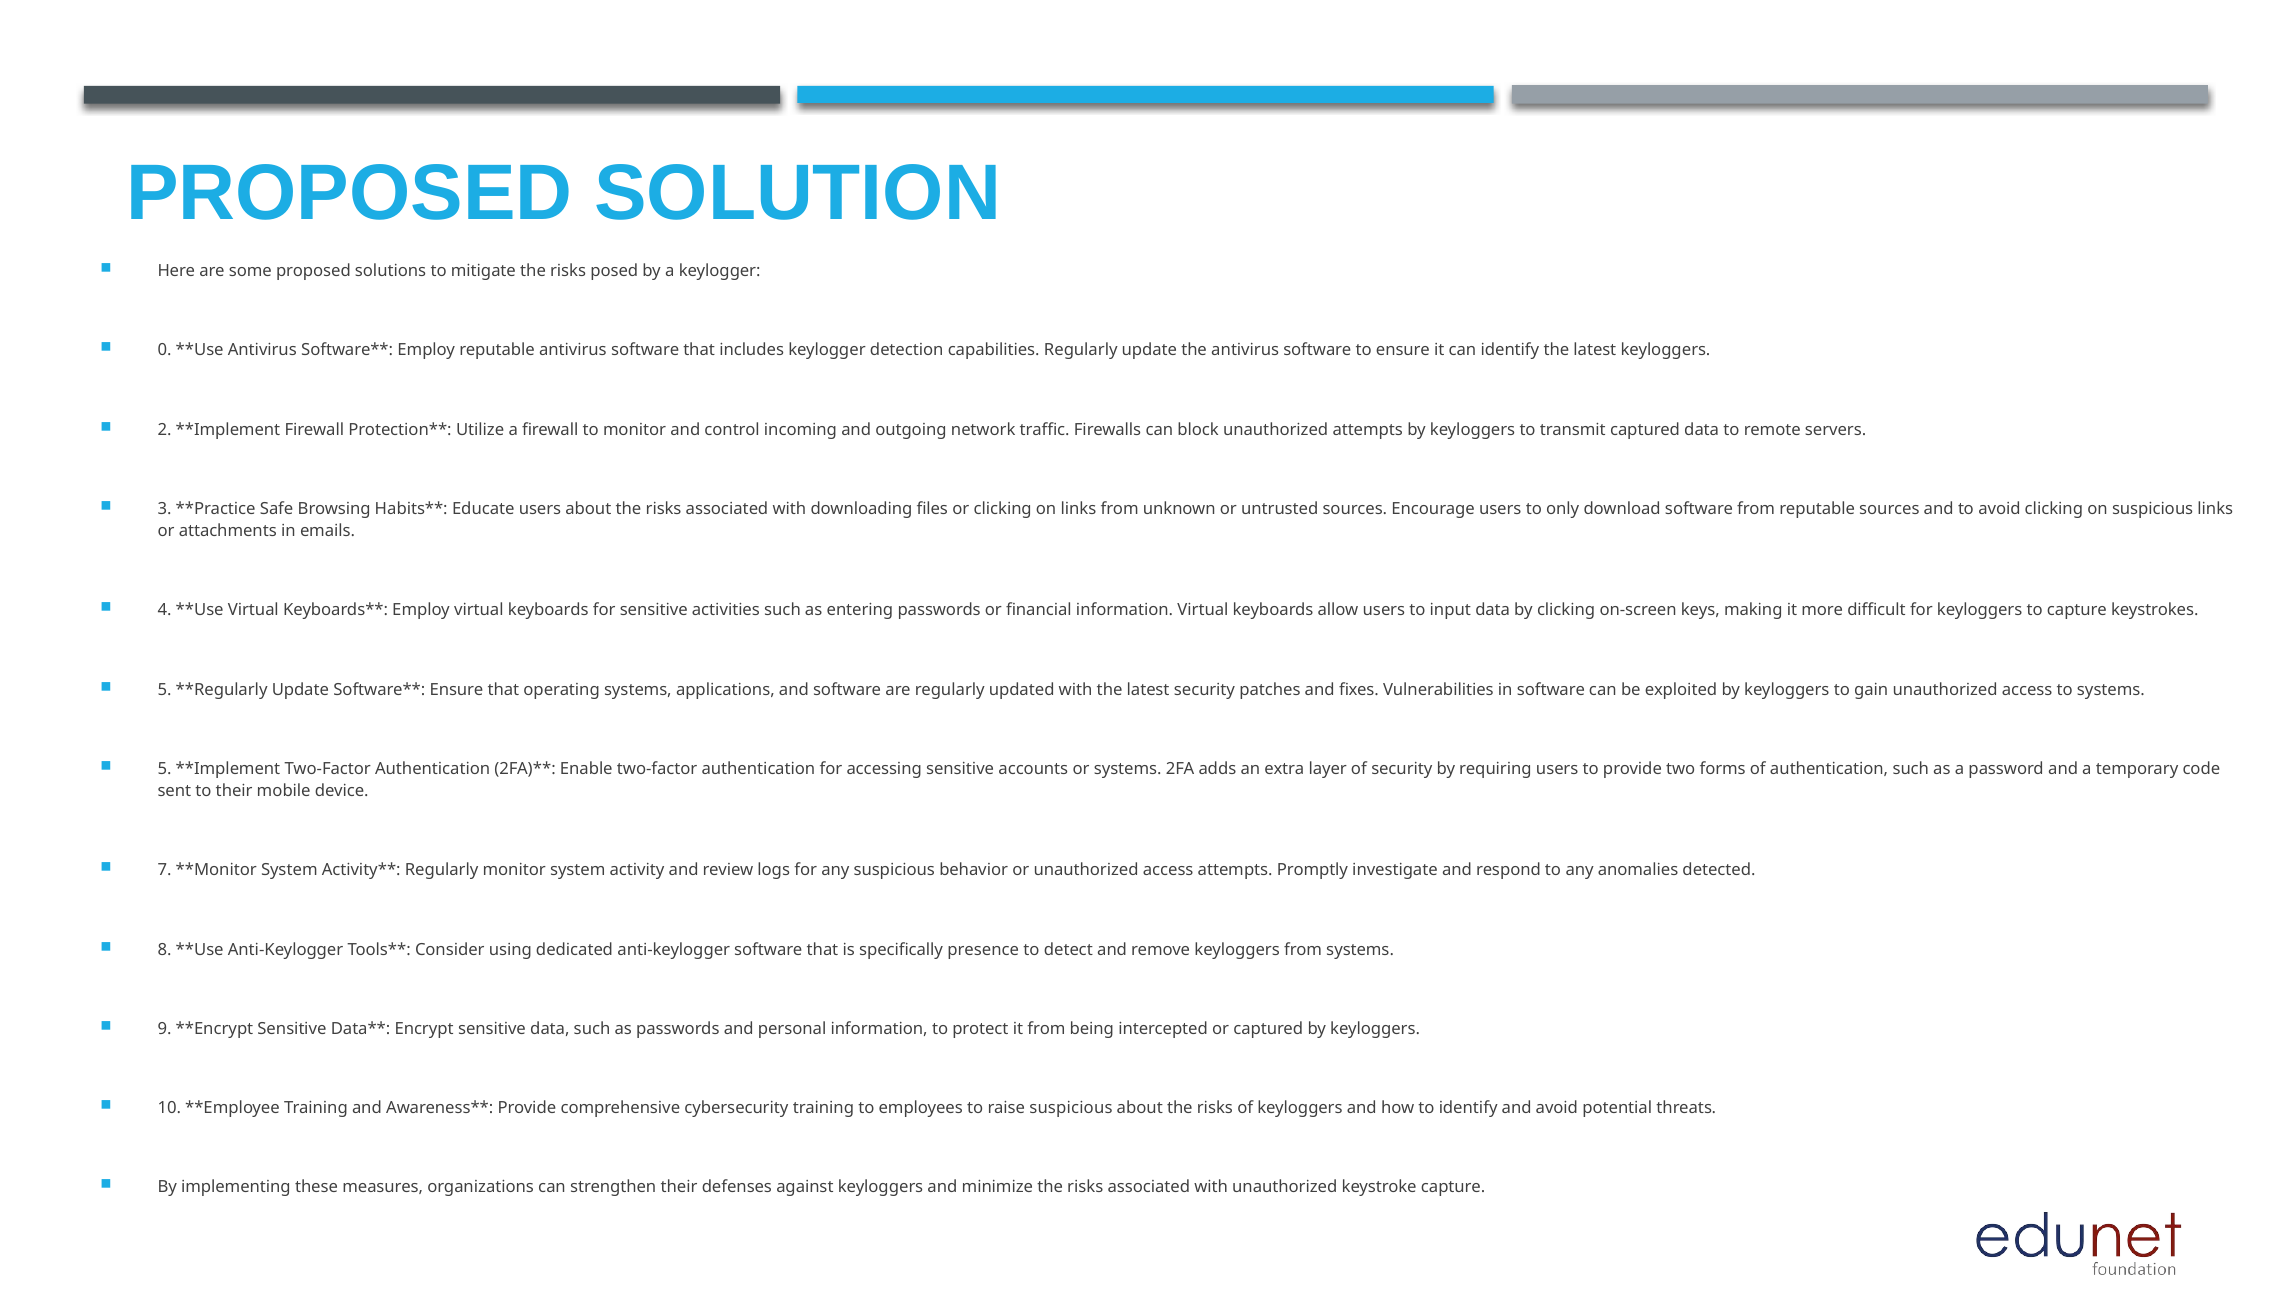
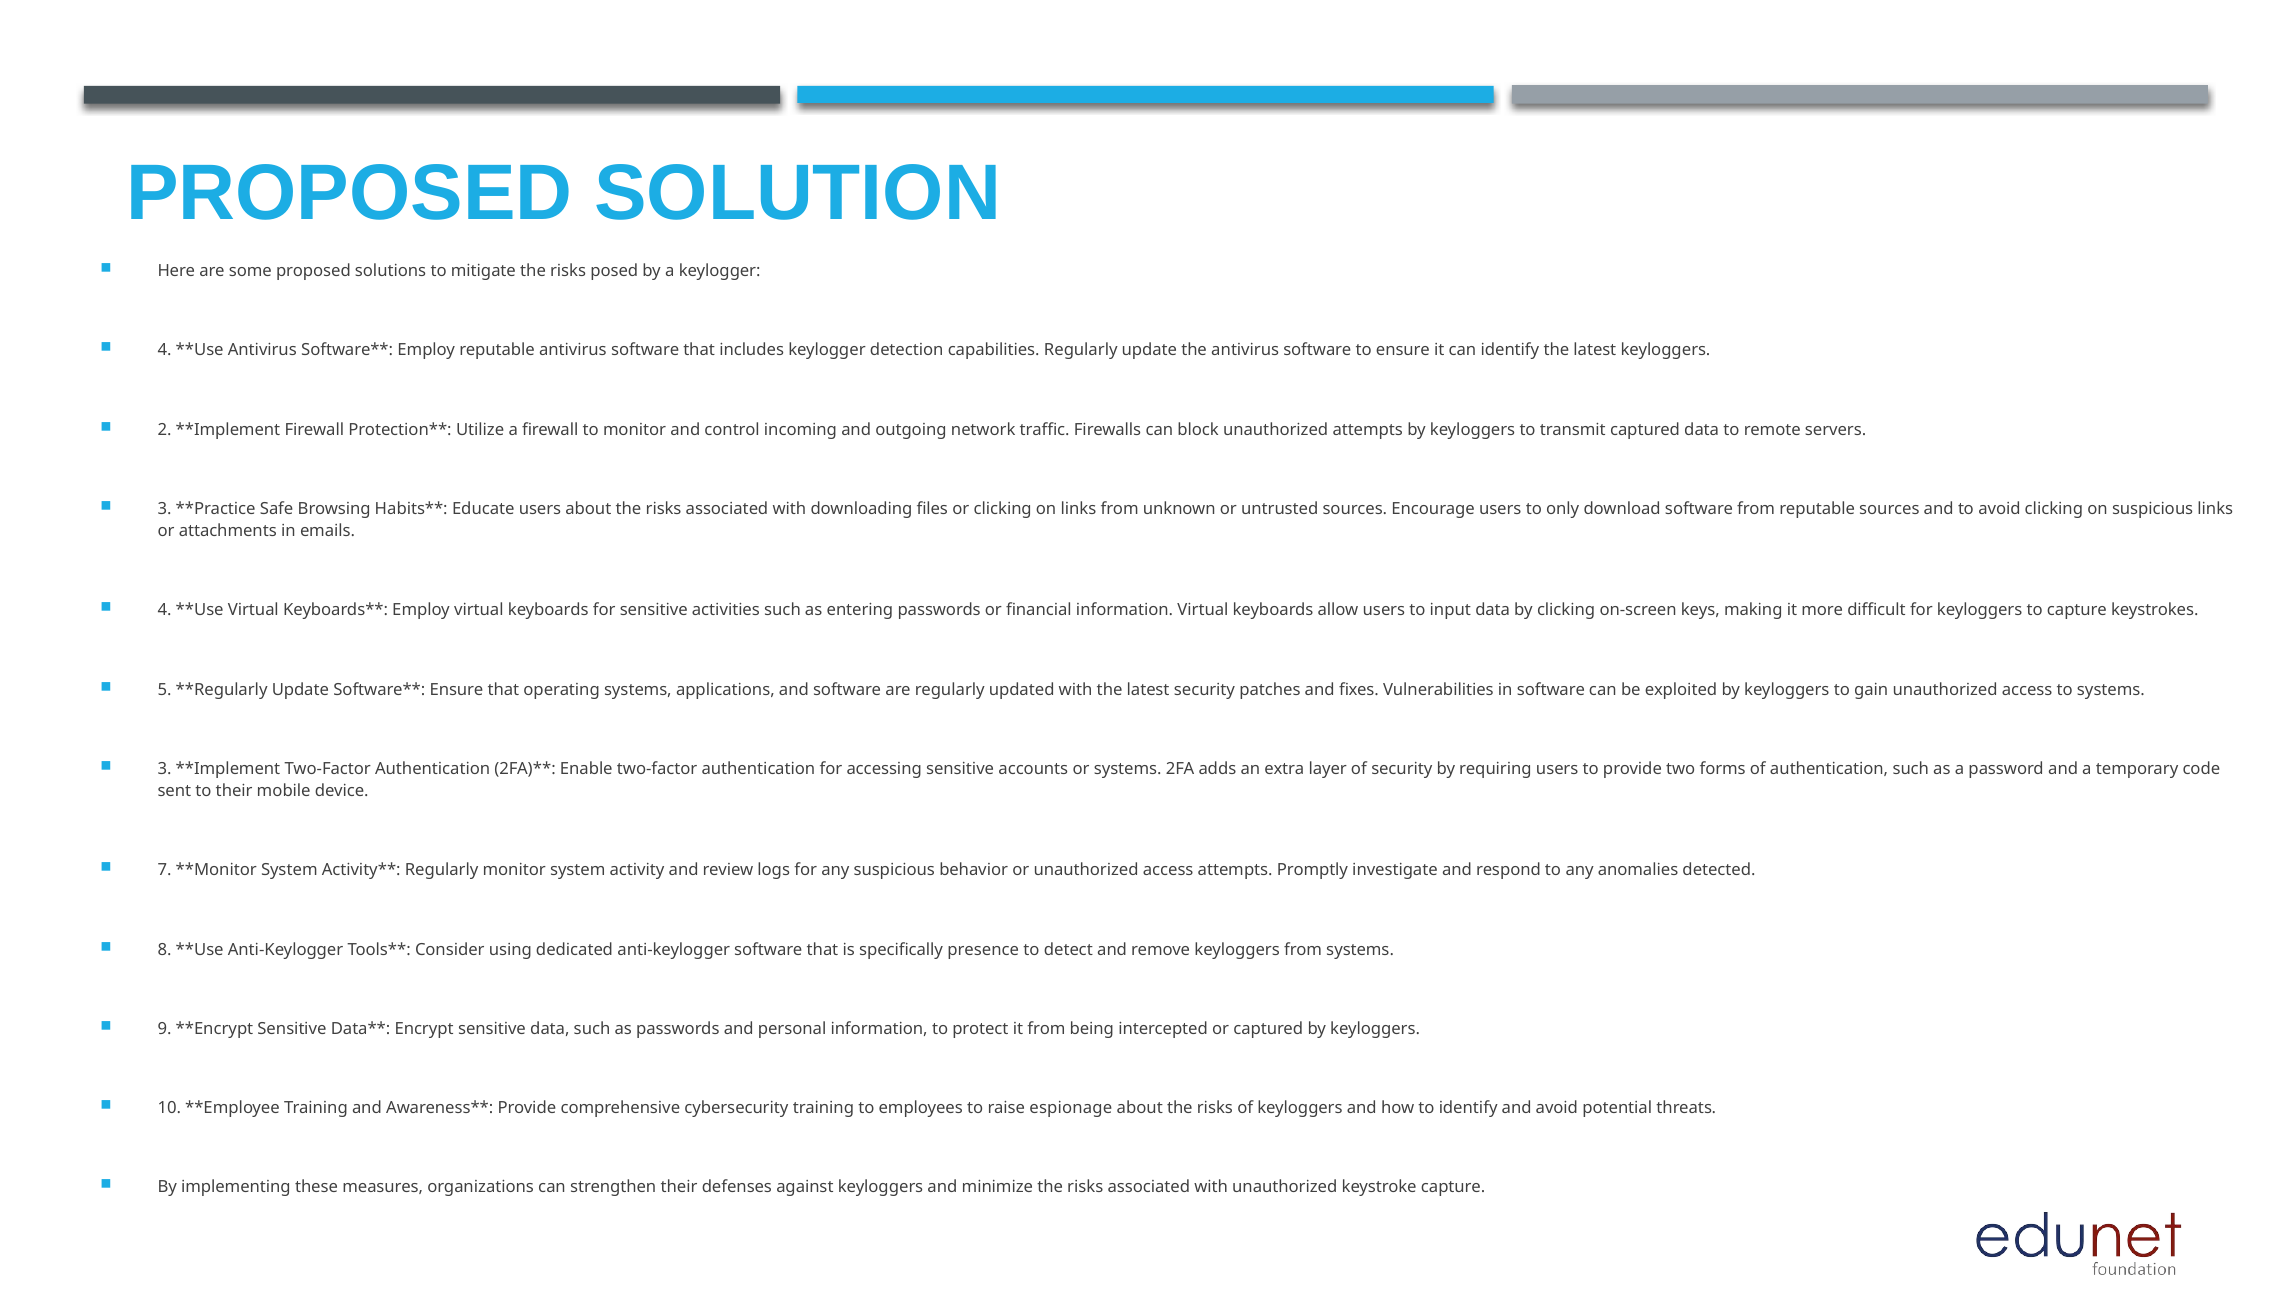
0: 0 -> 4 (165, 351)
5: 5 -> 3 (165, 769)
raise suspicious: suspicious -> espionage (1071, 1108)
